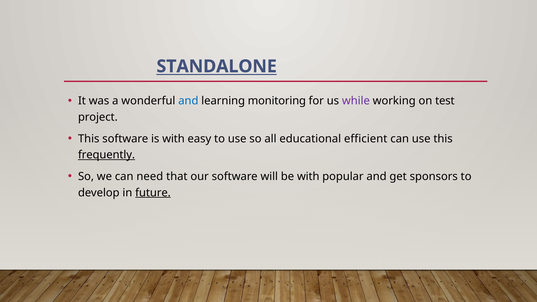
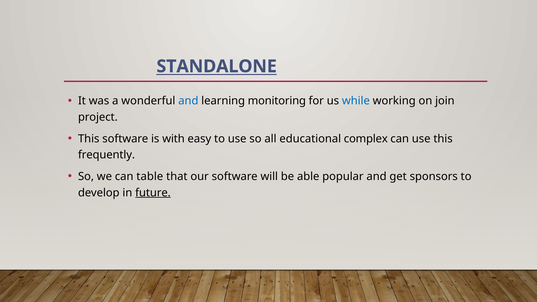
while colour: purple -> blue (356, 101)
test: test -> join (445, 101)
efficient: efficient -> complex (366, 139)
frequently underline: present -> none (106, 155)
need: need -> table (150, 177)
be with: with -> able (308, 177)
